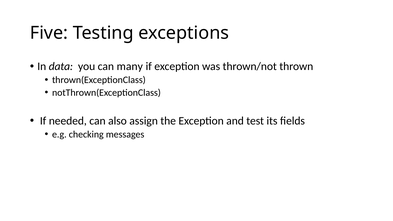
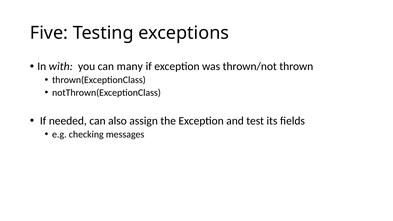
data: data -> with (61, 66)
